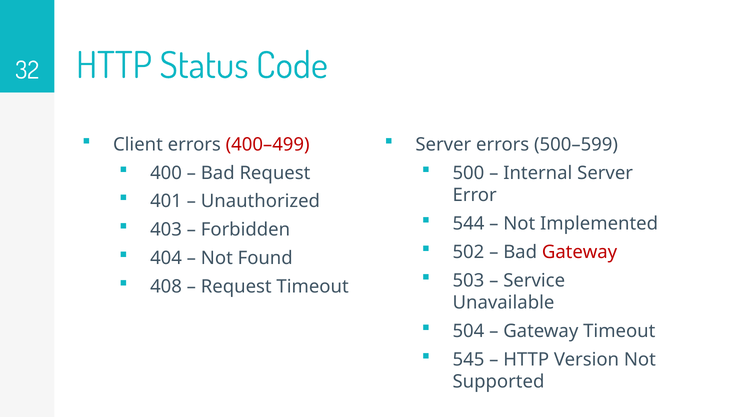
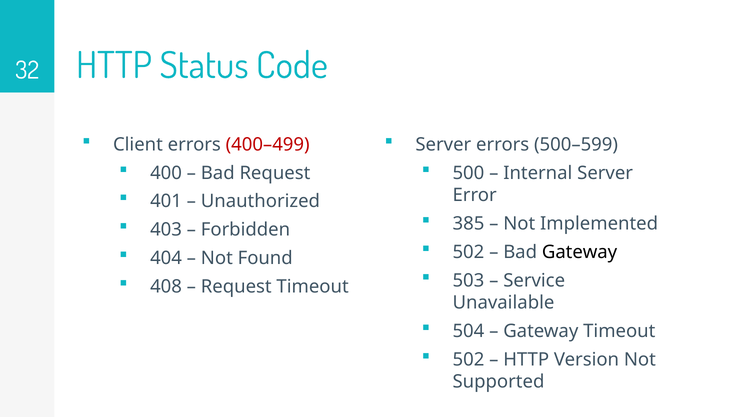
544: 544 -> 385 (468, 224)
Gateway colour: red -> black (580, 252)
545: 545 -> 502 (468, 360)
